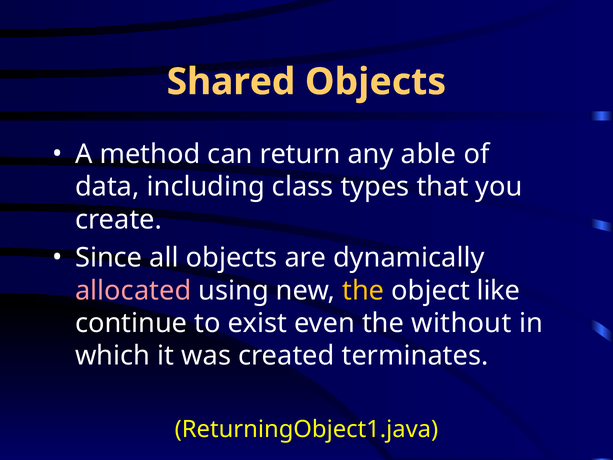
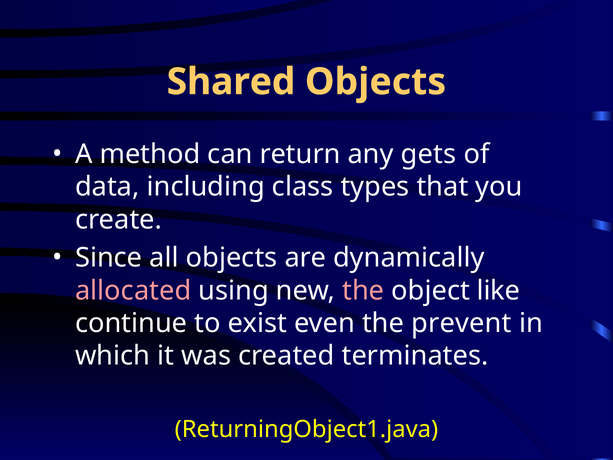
able: able -> gets (429, 154)
the colour: yellow -> pink (363, 290)
without: without -> prevent (461, 323)
